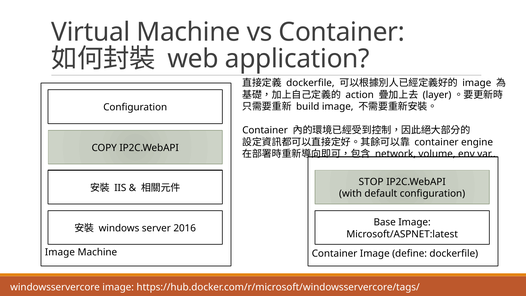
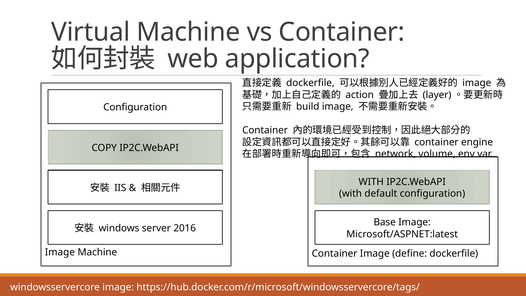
STOP: STOP -> WITH (371, 182)
